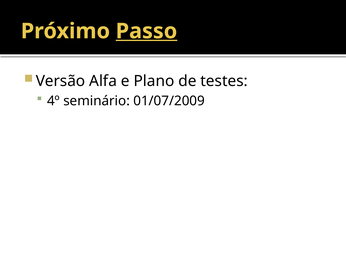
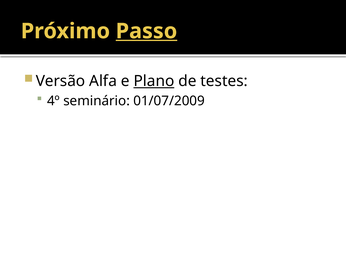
Plano underline: none -> present (154, 81)
